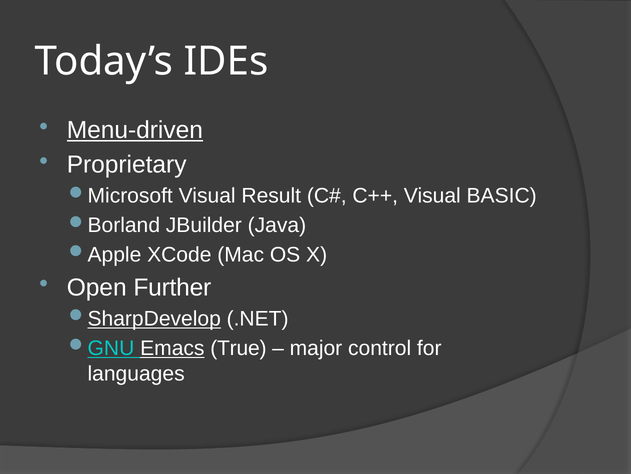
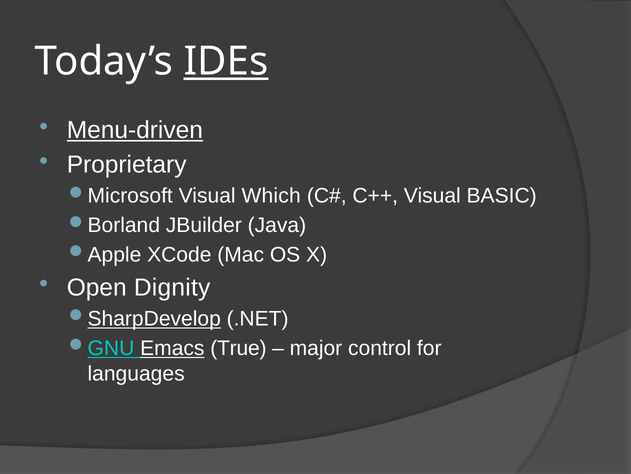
IDEs underline: none -> present (226, 61)
Result: Result -> Which (271, 196)
Further: Further -> Dignity (172, 287)
